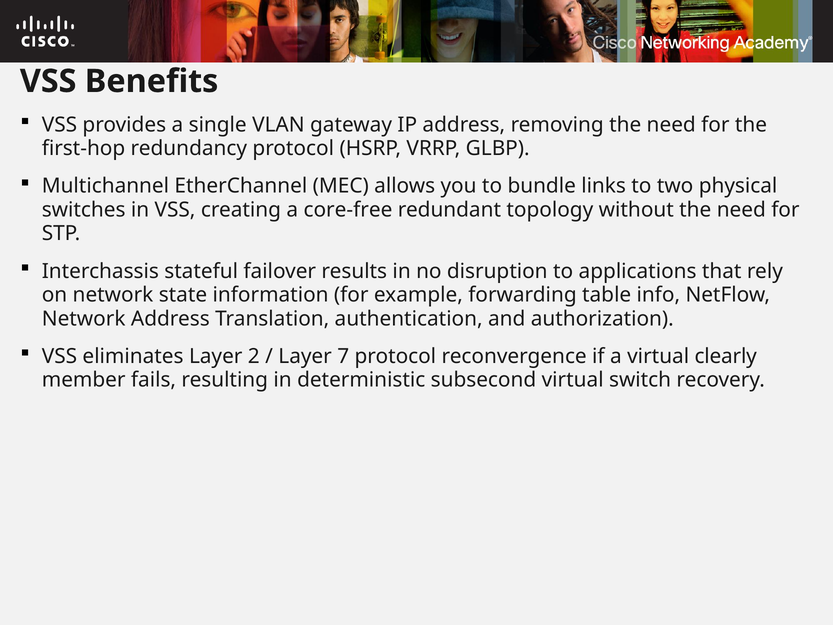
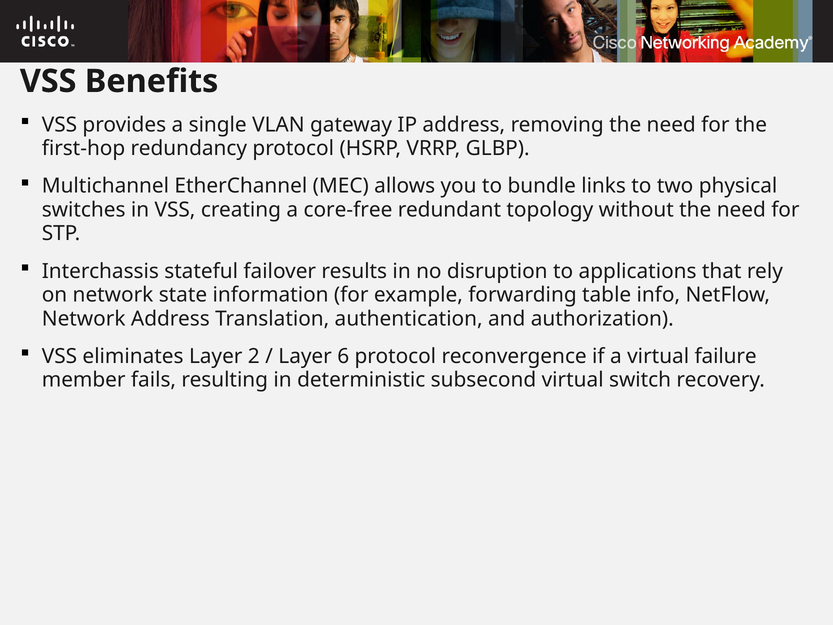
7: 7 -> 6 (343, 356)
clearly: clearly -> failure (726, 356)
